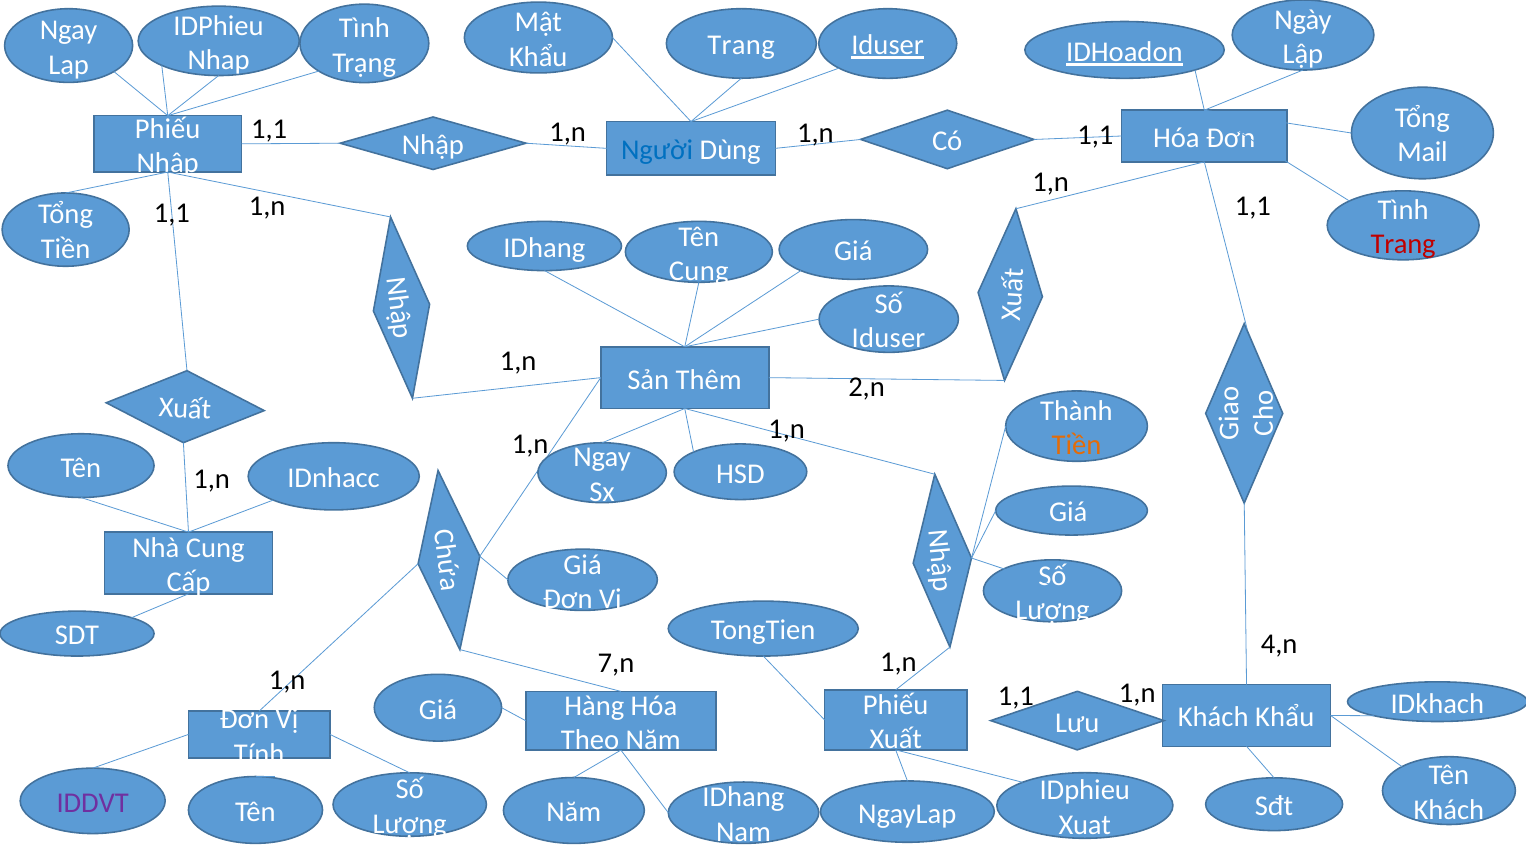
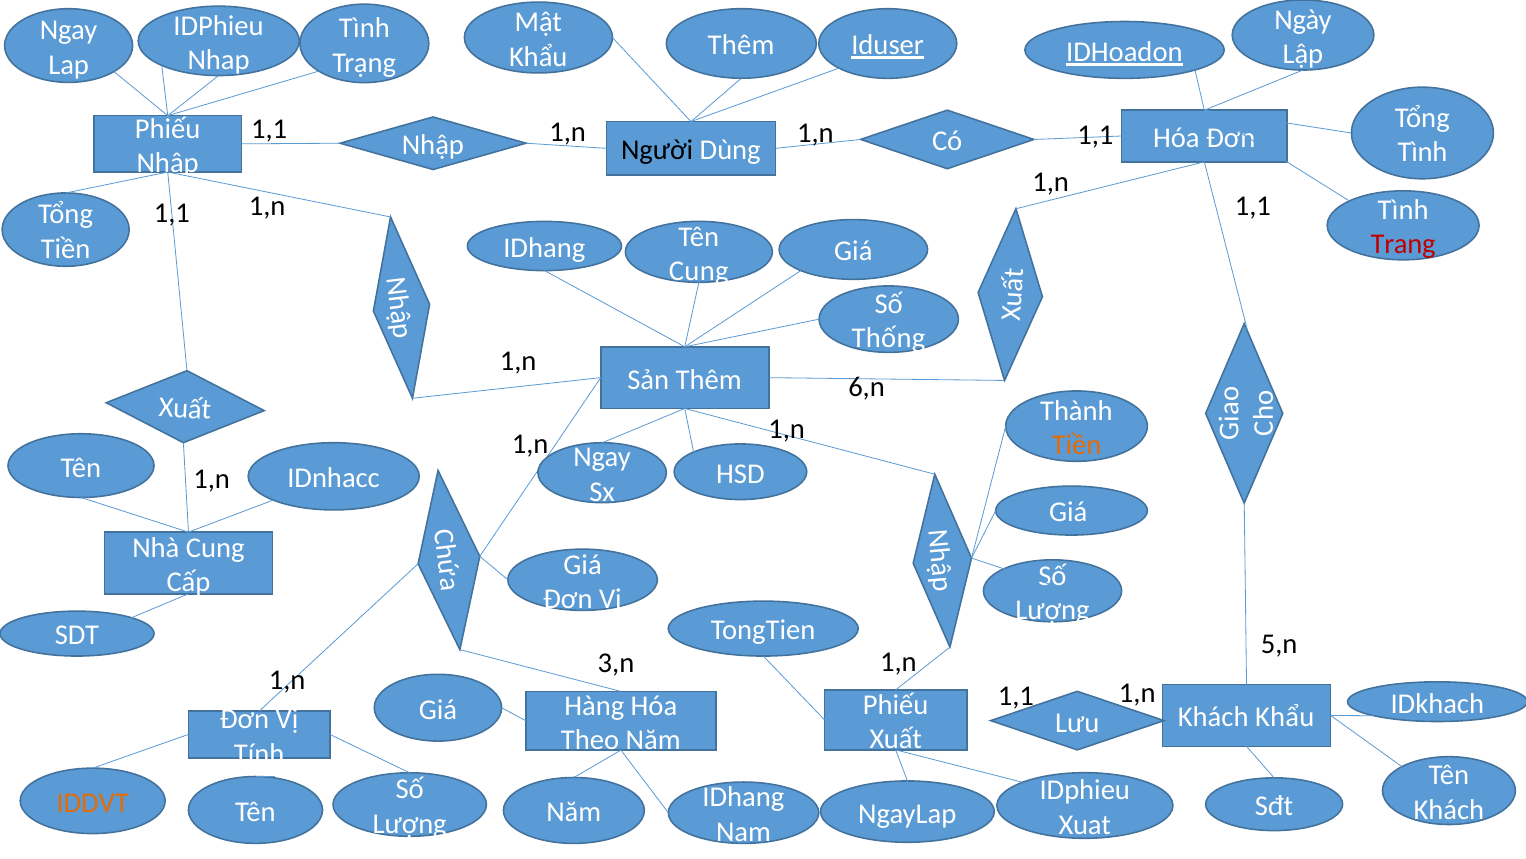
Khẩu Trang: Trang -> Thêm (741, 45)
Mail: Mail -> Tình (1423, 152)
Người colour: blue -> black (657, 150)
Iduser: Iduser -> Thống (889, 338)
2,n: 2,n -> 6,n (867, 387)
4,n: 4,n -> 5,n (1279, 643)
7,n: 7,n -> 3,n (616, 662)
IDDVT colour: purple -> orange (93, 802)
